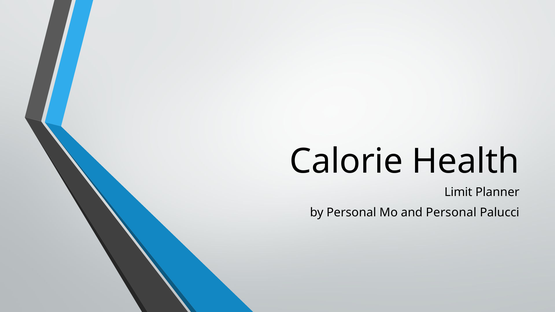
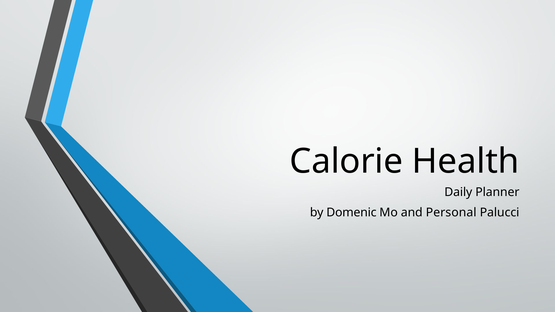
Limit: Limit -> Daily (458, 192)
by Personal: Personal -> Domenic (351, 213)
